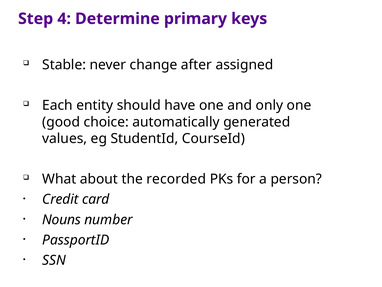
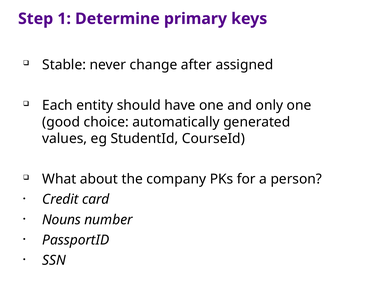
4: 4 -> 1 (64, 19)
recorded: recorded -> company (176, 179)
